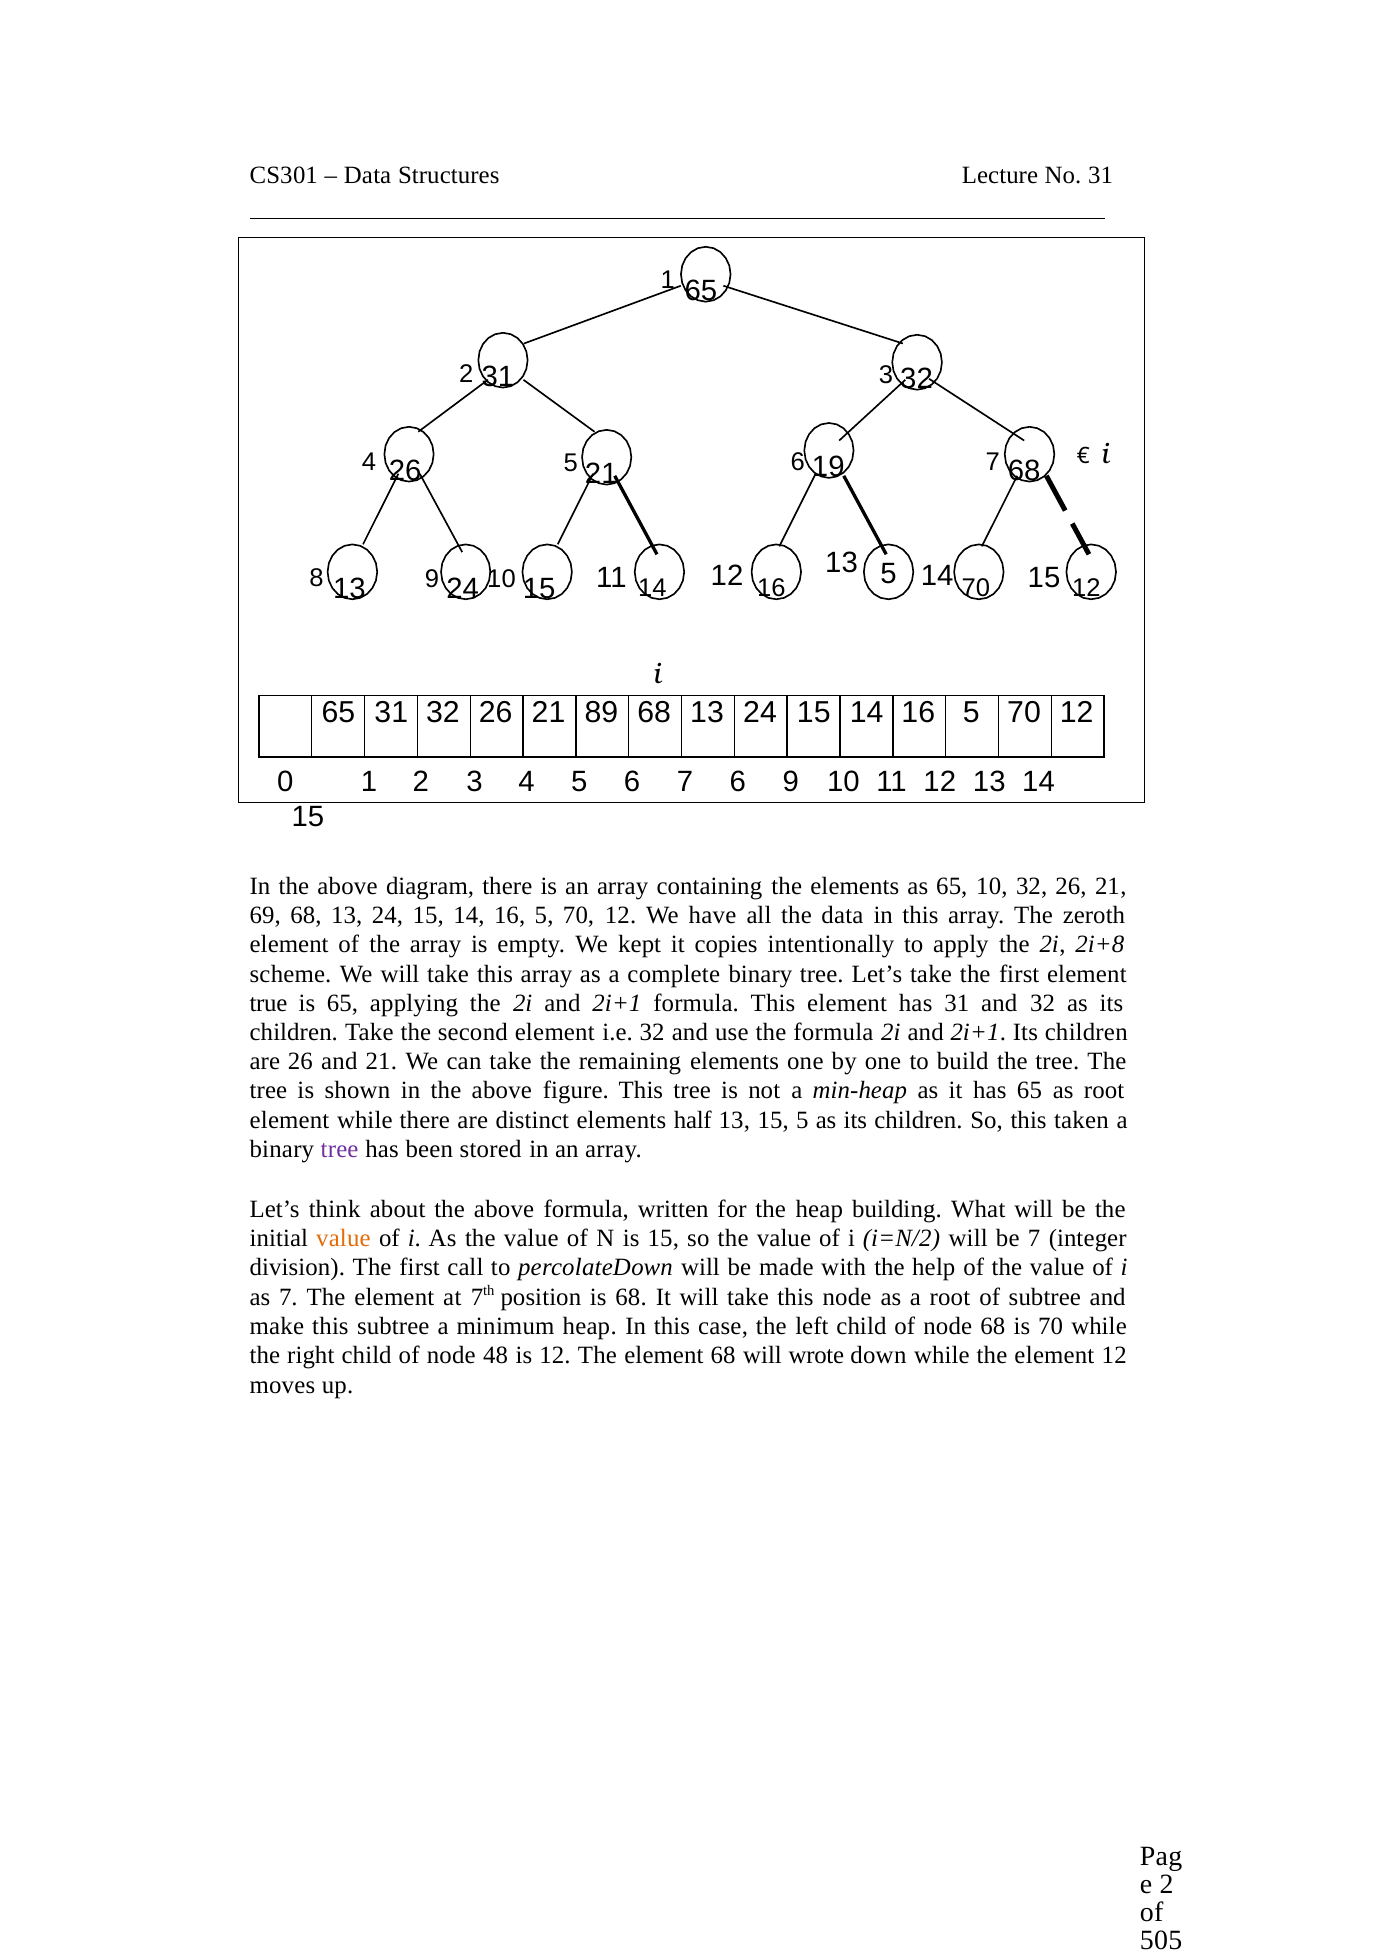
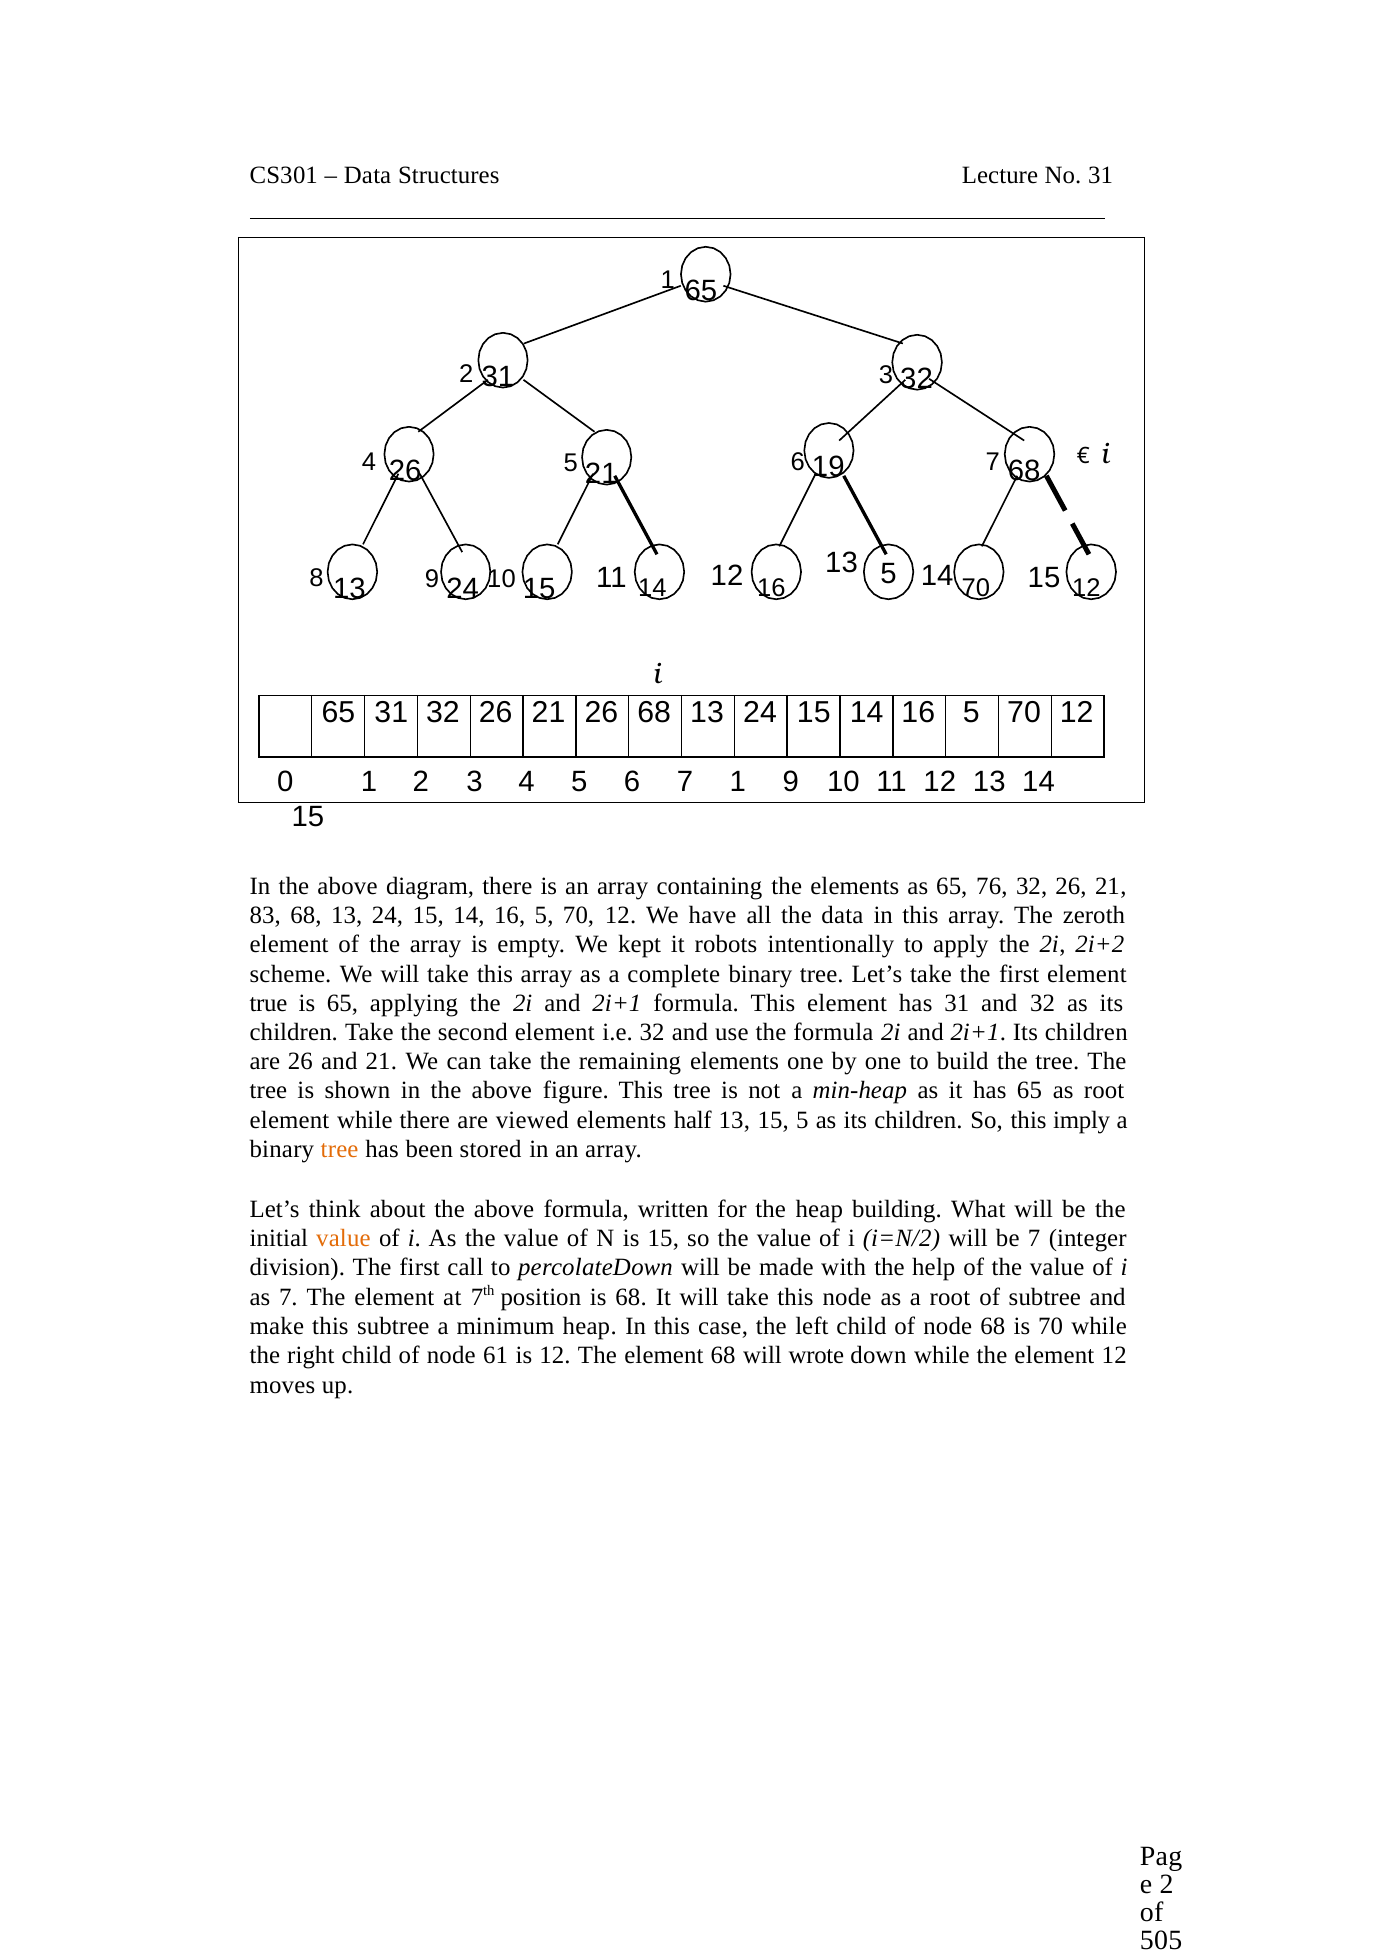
21 89: 89 -> 26 (601, 713)
7 6: 6 -> 1 (738, 782)
65 10: 10 -> 76 (992, 886)
69: 69 -> 83 (265, 915)
copies: copies -> robots (726, 944)
2i+8: 2i+8 -> 2i+2 (1100, 944)
distinct: distinct -> viewed (532, 1119)
taken: taken -> imply (1082, 1119)
tree colour: purple -> orange (340, 1149)
48: 48 -> 61 (496, 1355)
